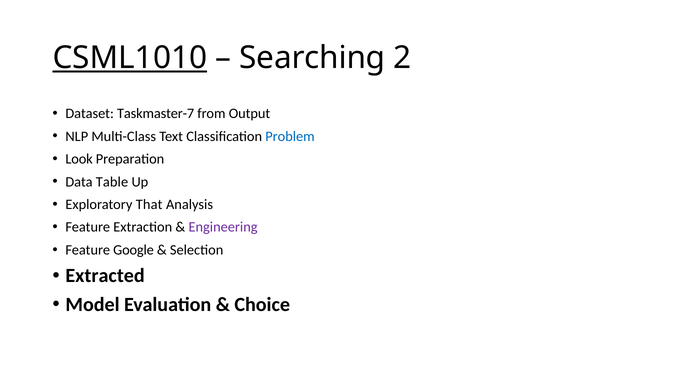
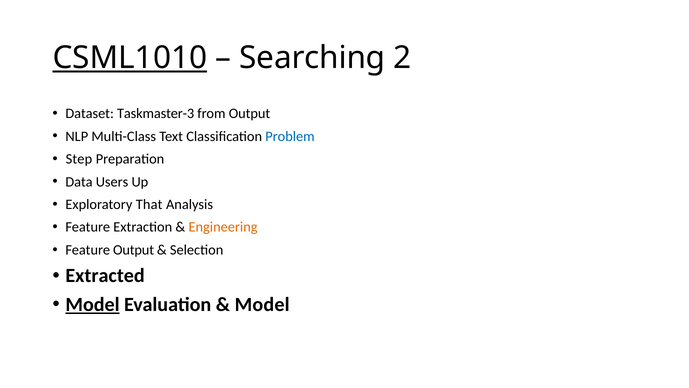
Taskmaster-7: Taskmaster-7 -> Taskmaster-3 (156, 113)
Look: Look -> Step (79, 159)
Table: Table -> Users (112, 182)
Engineering colour: purple -> orange (223, 227)
Feature Google: Google -> Output (134, 250)
Model underline: none -> present (93, 304)
Choice: Choice -> Model (262, 304)
